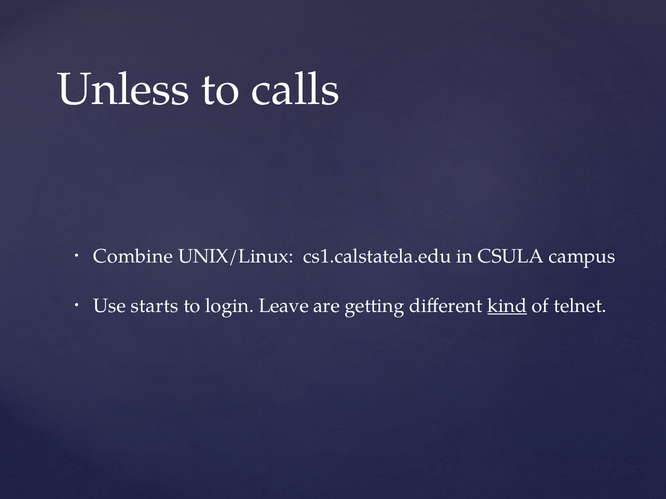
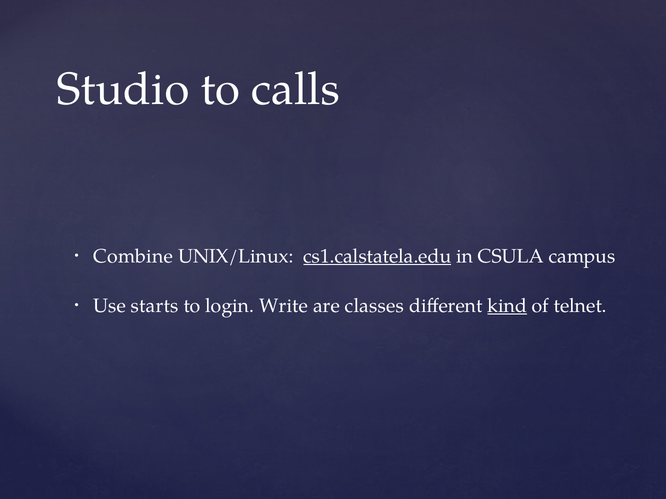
Unless: Unless -> Studio (123, 89)
cs1.calstatela.edu underline: none -> present (377, 256)
Leave: Leave -> Write (284, 306)
getting: getting -> classes (374, 306)
